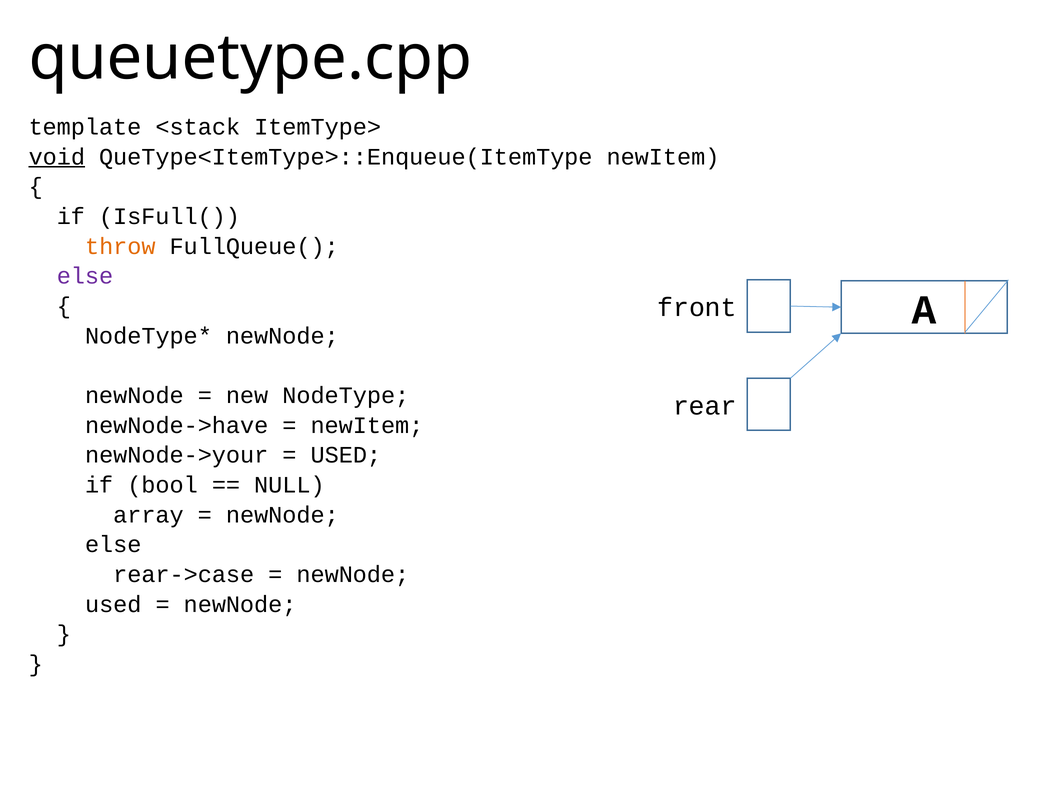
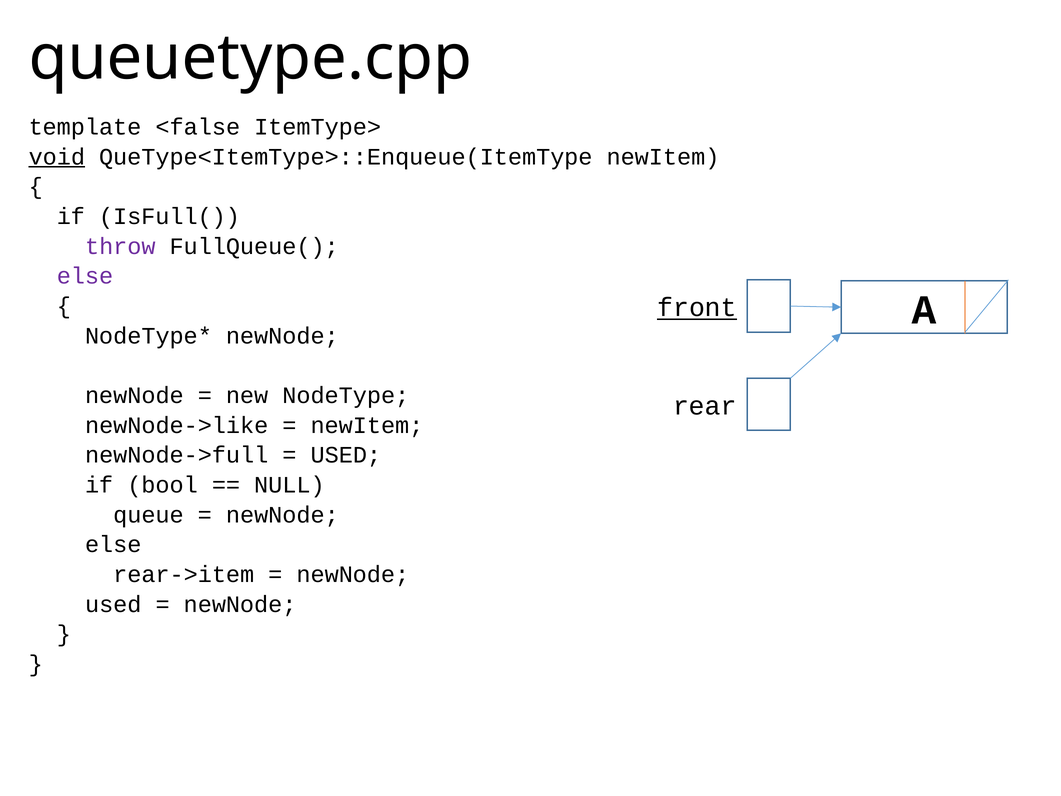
<stack: <stack -> <false (198, 127)
throw colour: orange -> purple (120, 246)
front underline: none -> present (697, 308)
newNode->have: newNode->have -> newNode->like (177, 425)
newNode->your: newNode->your -> newNode->full (177, 455)
array: array -> queue (148, 515)
rear->case: rear->case -> rear->item (184, 574)
